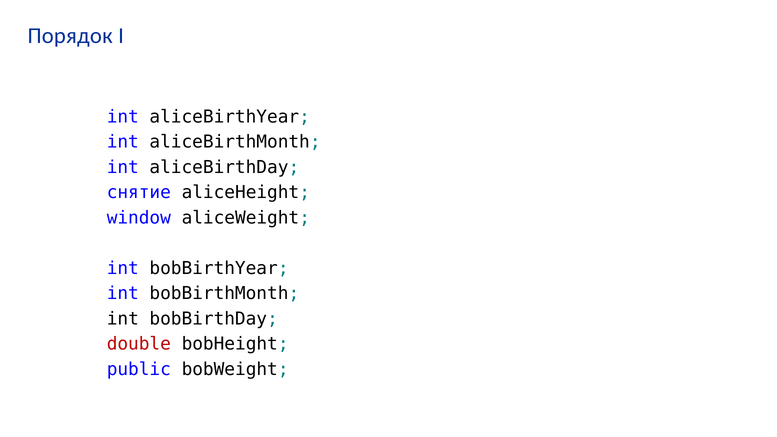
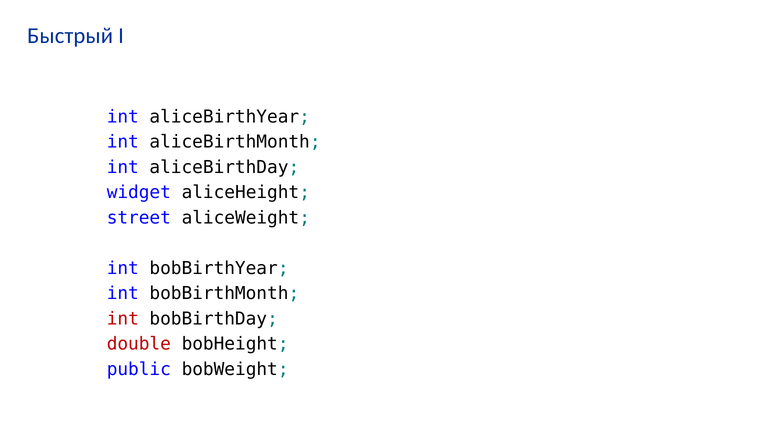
Порядок: Порядок -> Быстрый (70, 36)
снятие: снятие -> widget (139, 193)
window: window -> street (139, 218)
int colour: black -> red (123, 319)
